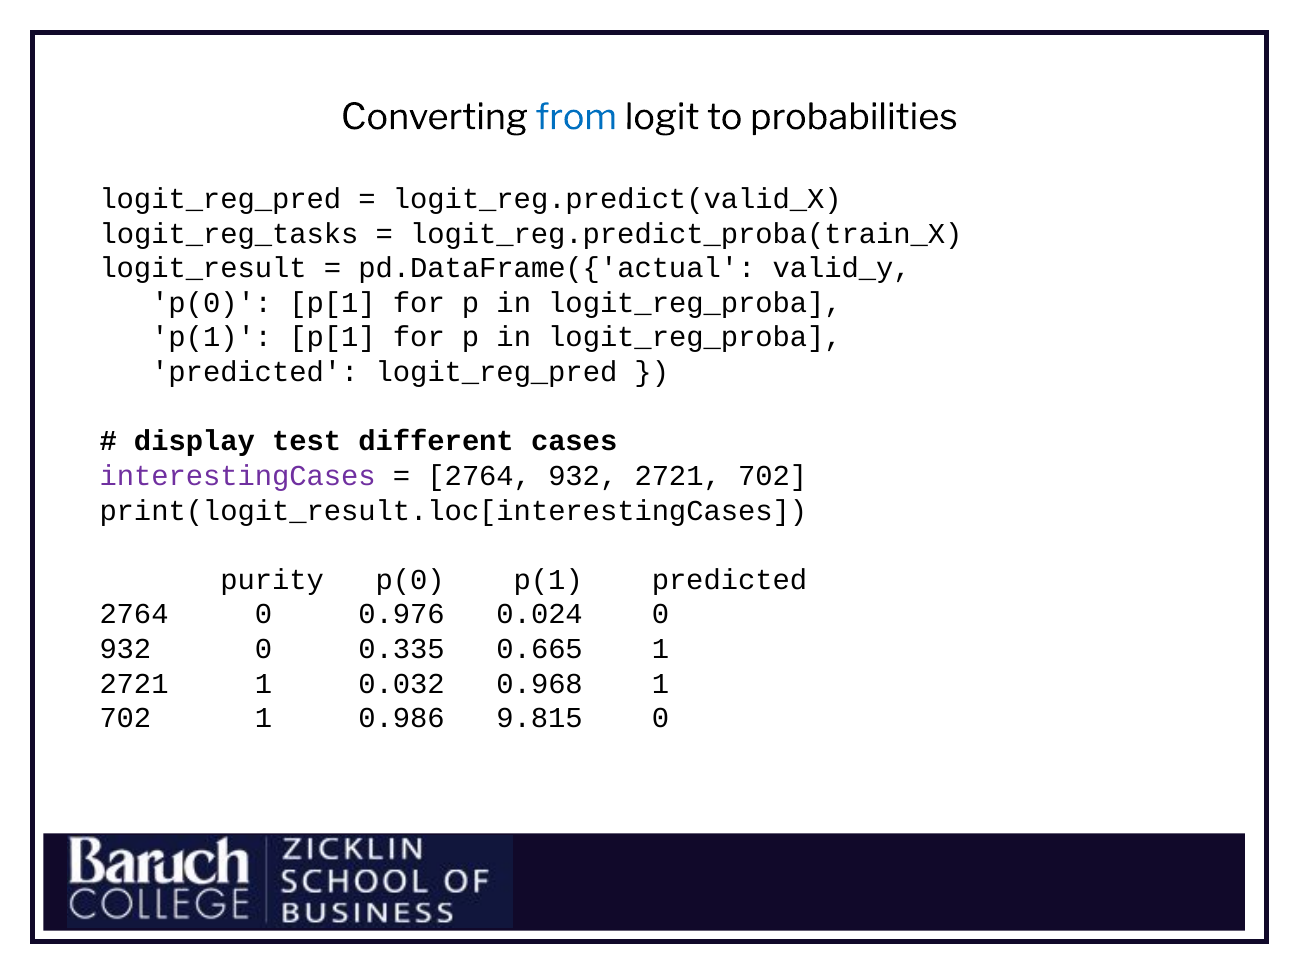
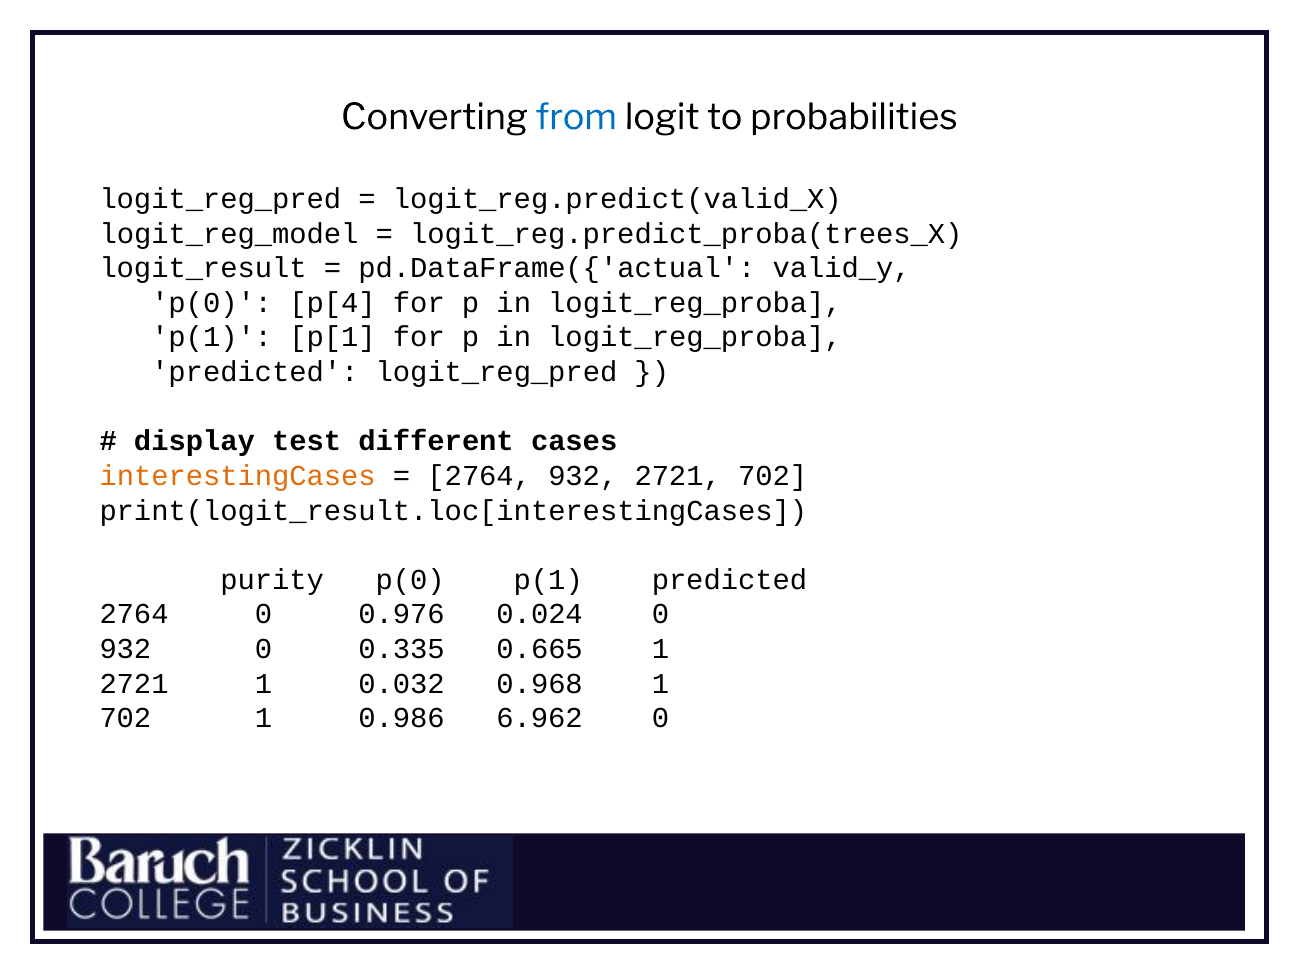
logit_reg_tasks: logit_reg_tasks -> logit_reg_model (229, 234)
logit_reg.predict_proba(train_X: logit_reg.predict_proba(train_X -> logit_reg.predict_proba(trees_X (686, 234)
p(0 p[1: p[1 -> p[4 (332, 303)
interestingCases colour: purple -> orange (238, 476)
9.815: 9.815 -> 6.962 (540, 718)
